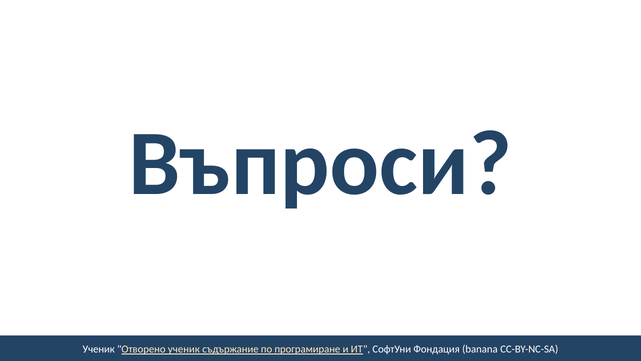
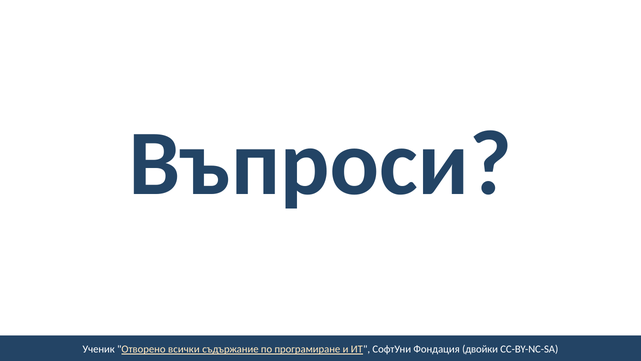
Отворено ученик: ученик -> всички (184, 349)
banana: banana -> двойки (480, 349)
